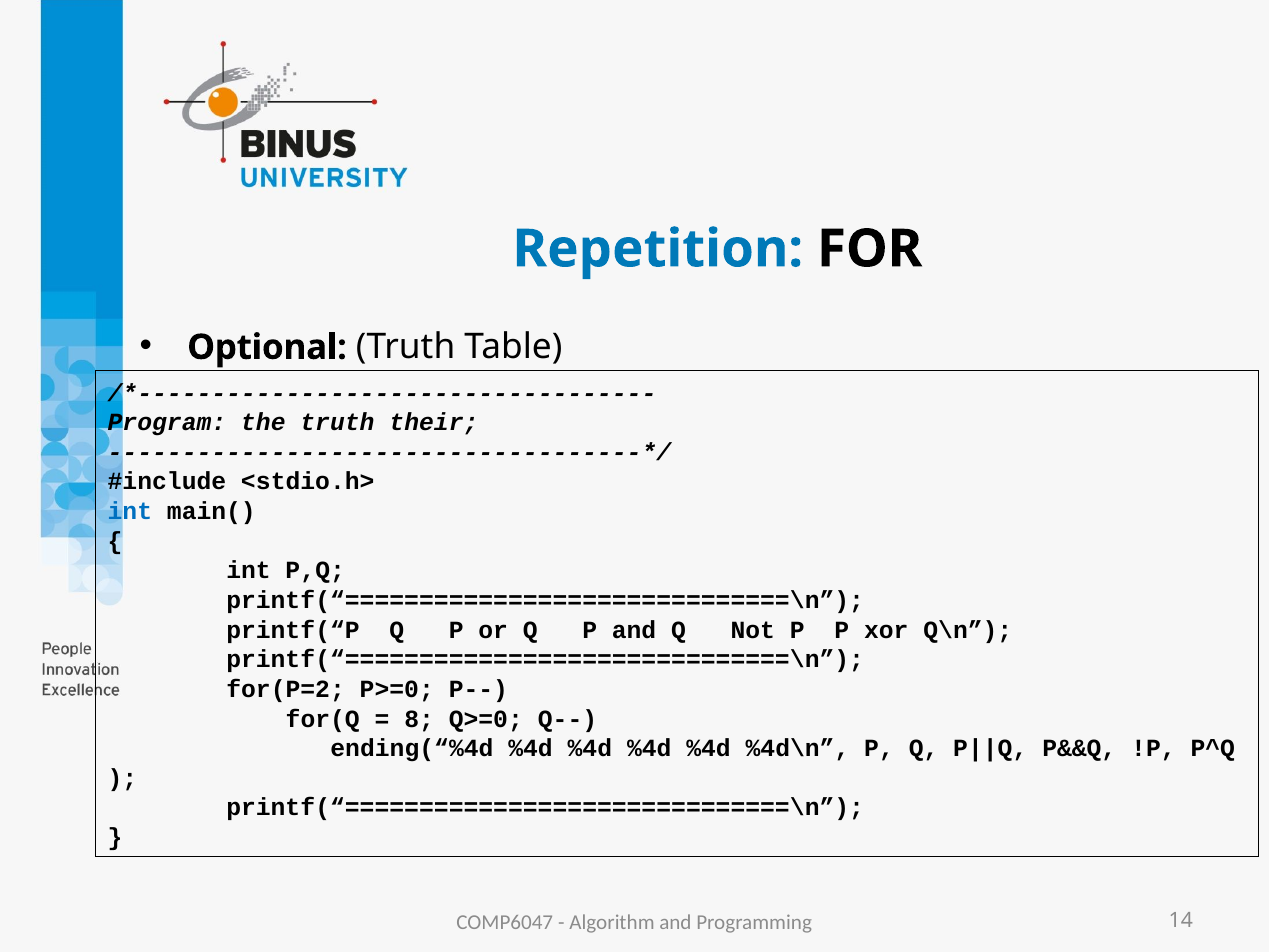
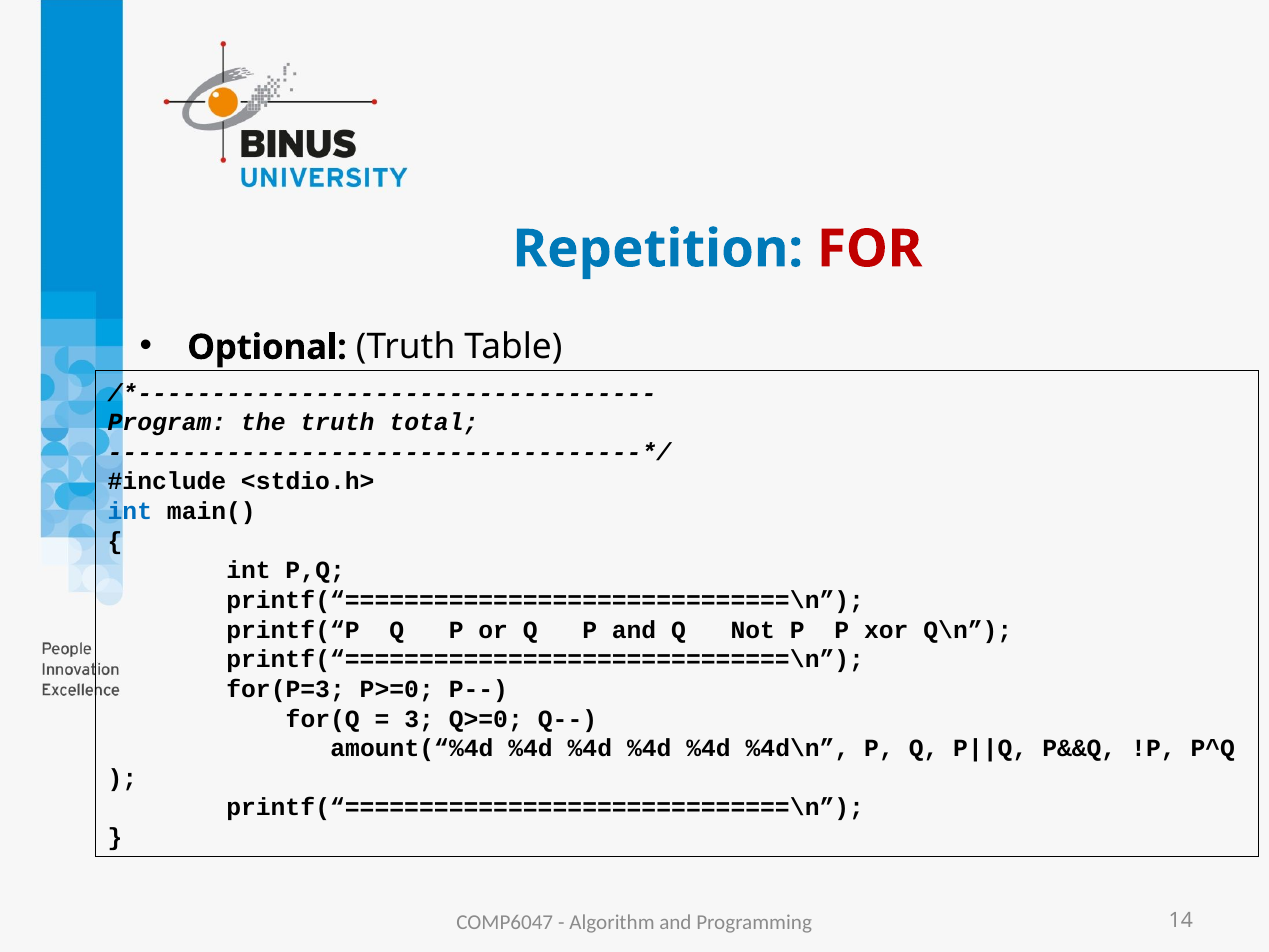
FOR colour: black -> red (870, 249)
their: their -> total (434, 422)
for(P=2: for(P=2 -> for(P=3 (286, 689)
8: 8 -> 3 (419, 719)
ending(“%4d: ending(“%4d -> amount(“%4d (412, 748)
